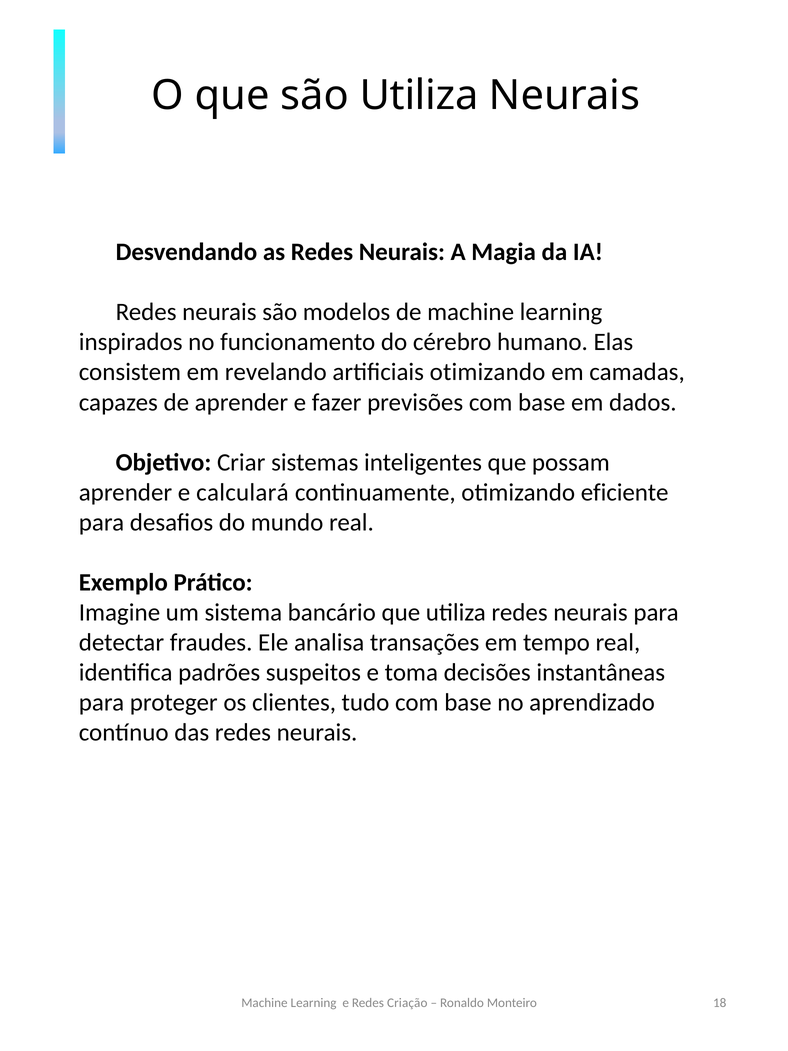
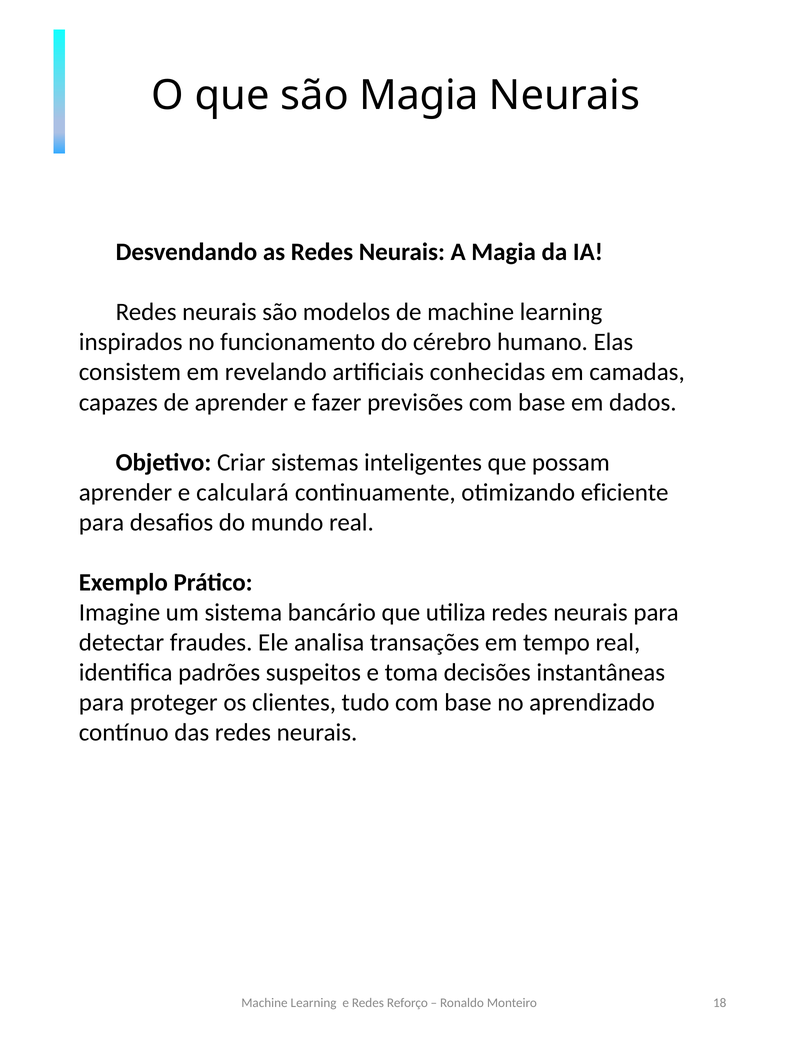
são Utiliza: Utiliza -> Magia (419, 95)
artificiais otimizando: otimizando -> conhecidas (488, 372)
Criação: Criação -> Reforço (407, 1003)
